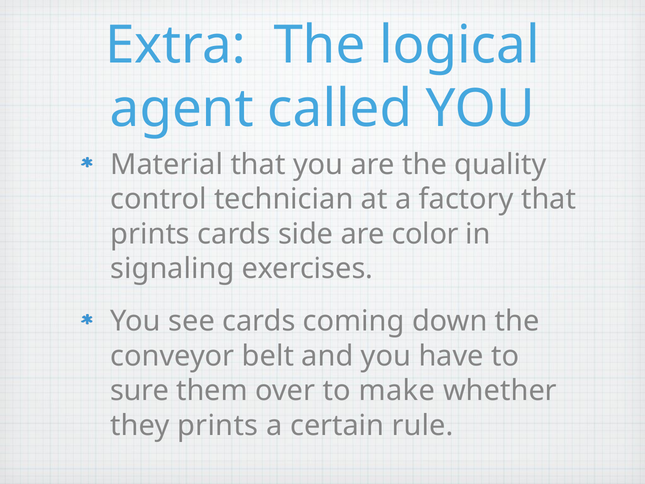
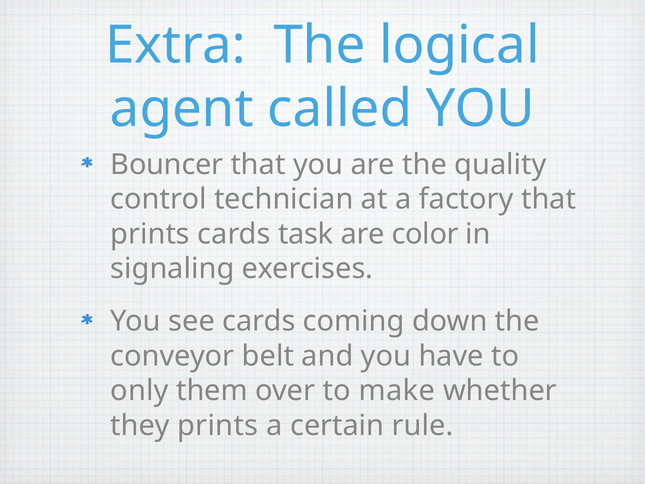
Material: Material -> Bouncer (167, 164)
side: side -> task (306, 234)
sure: sure -> only (139, 391)
